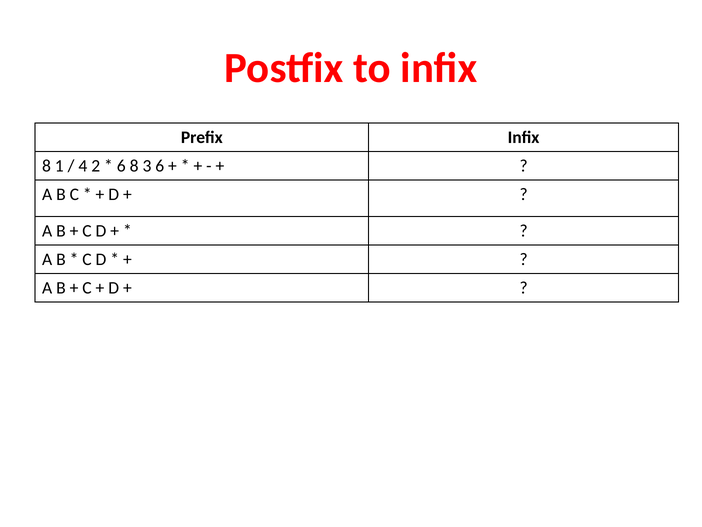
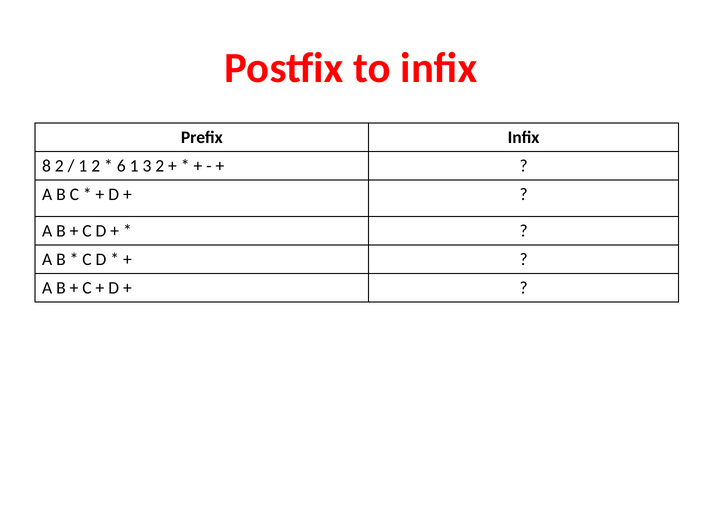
8 1: 1 -> 2 (59, 166)
4: 4 -> 1 (83, 166)
6 8: 8 -> 1 (134, 166)
3 6: 6 -> 2 (160, 166)
